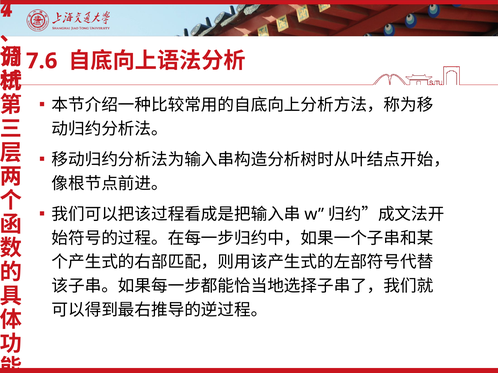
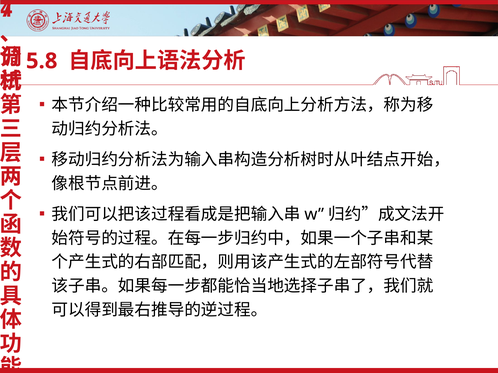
7.6: 7.6 -> 5.8 (42, 61)
